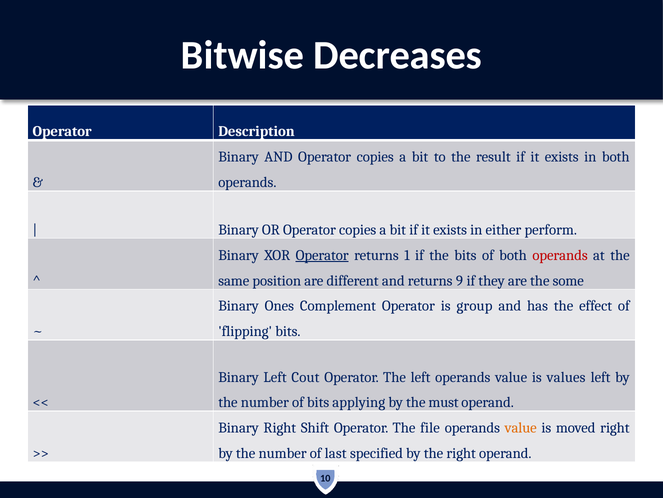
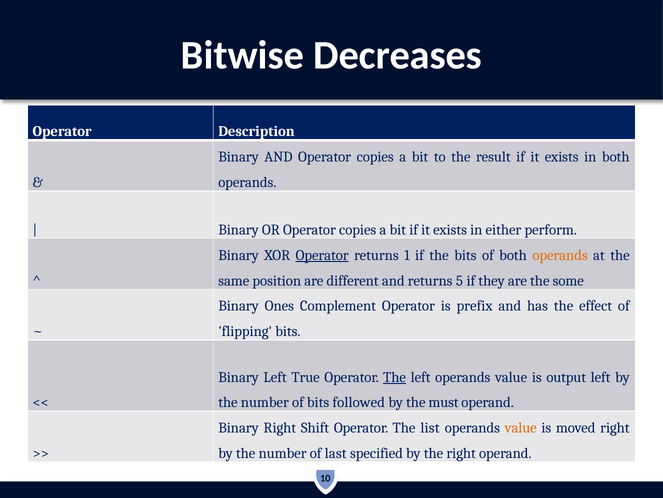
operands colour: red -> orange (560, 255)
9: 9 -> 5 (459, 280)
group: group -> prefix (475, 306)
Cout: Cout -> True (306, 377)
The underline: none -> present (395, 377)
values: values -> output (566, 377)
applying: applying -> followed (359, 402)
file: file -> list (430, 427)
